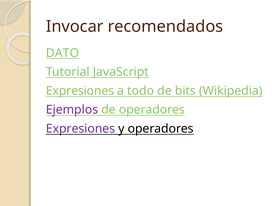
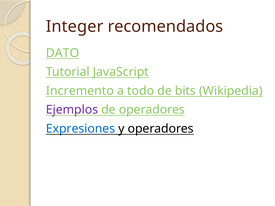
Invocar: Invocar -> Integer (75, 27)
Expresiones: Expresiones -> Incremento (80, 91)
Expresiones colour: purple -> blue (80, 129)
